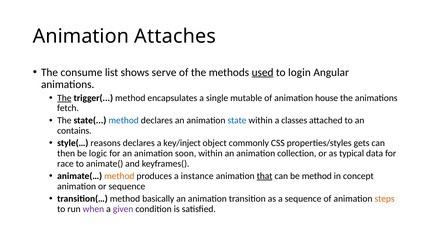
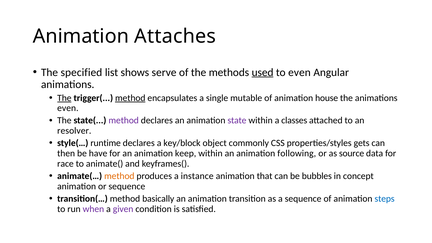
consume: consume -> specified (81, 72)
to login: login -> even (299, 72)
method underline: none -> present (130, 98)
fetch: fetch -> even (68, 108)
method colour: blue -> purple (124, 121)
state colour: blue -> purple (237, 121)
contains: contains -> resolver (74, 131)
reasons: reasons -> runtime (106, 143)
key/inject: key/inject -> key/block (182, 143)
logic: logic -> have (98, 153)
soon: soon -> keep (186, 153)
collection: collection -> following (297, 153)
typical: typical -> source (352, 153)
that underline: present -> none (265, 176)
be method: method -> bubbles (317, 176)
steps colour: orange -> blue (385, 199)
